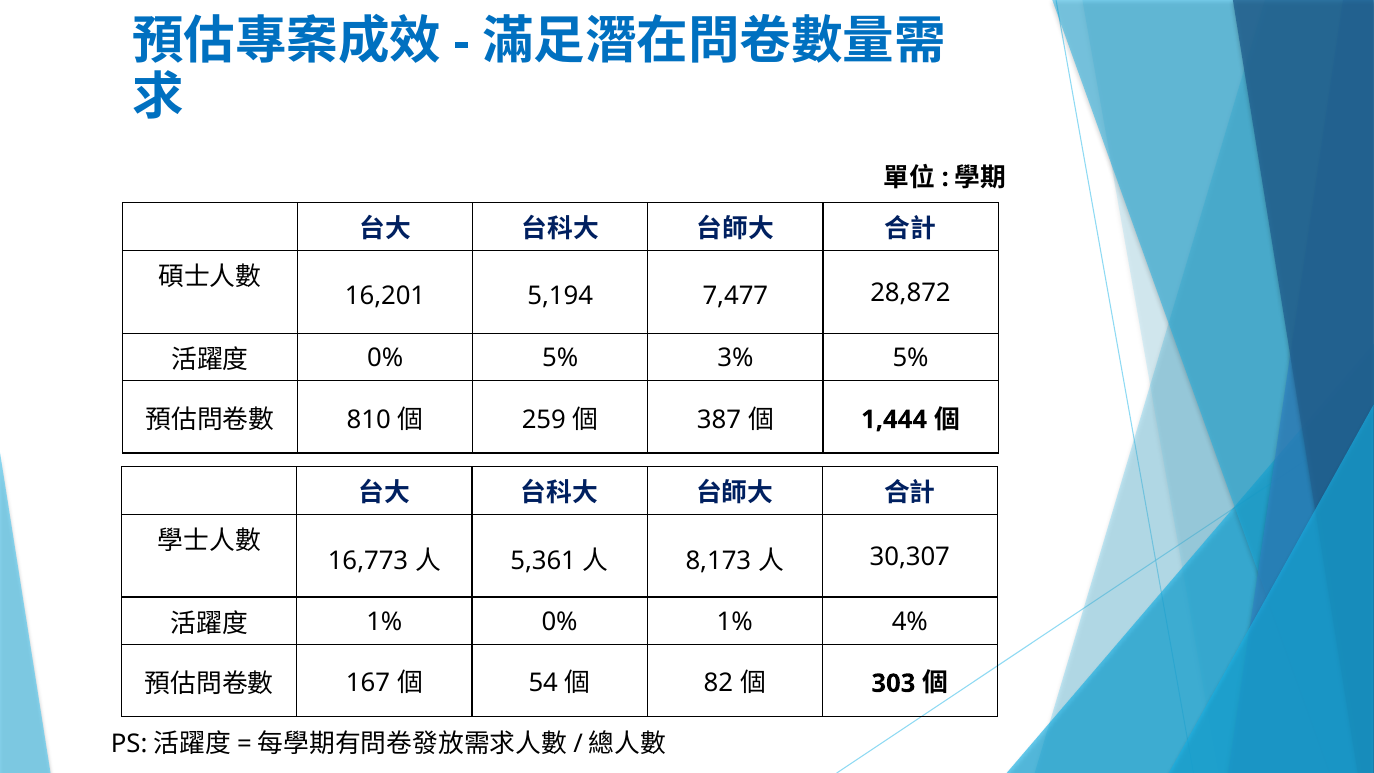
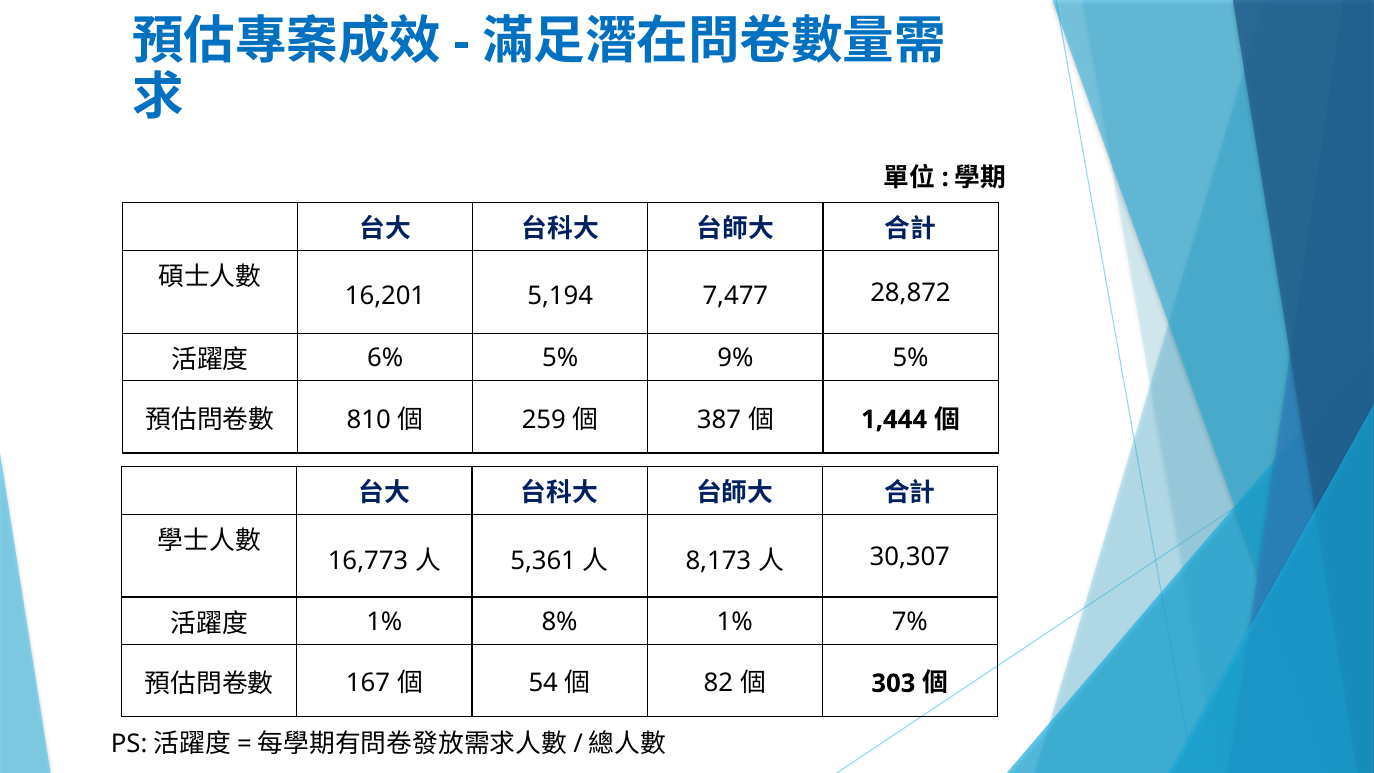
0%: 0% -> 6% (385, 358)
3%: 3% -> 9% (735, 358)
1% 0%: 0% -> 8% (560, 622)
4%: 4% -> 7% (910, 622)
